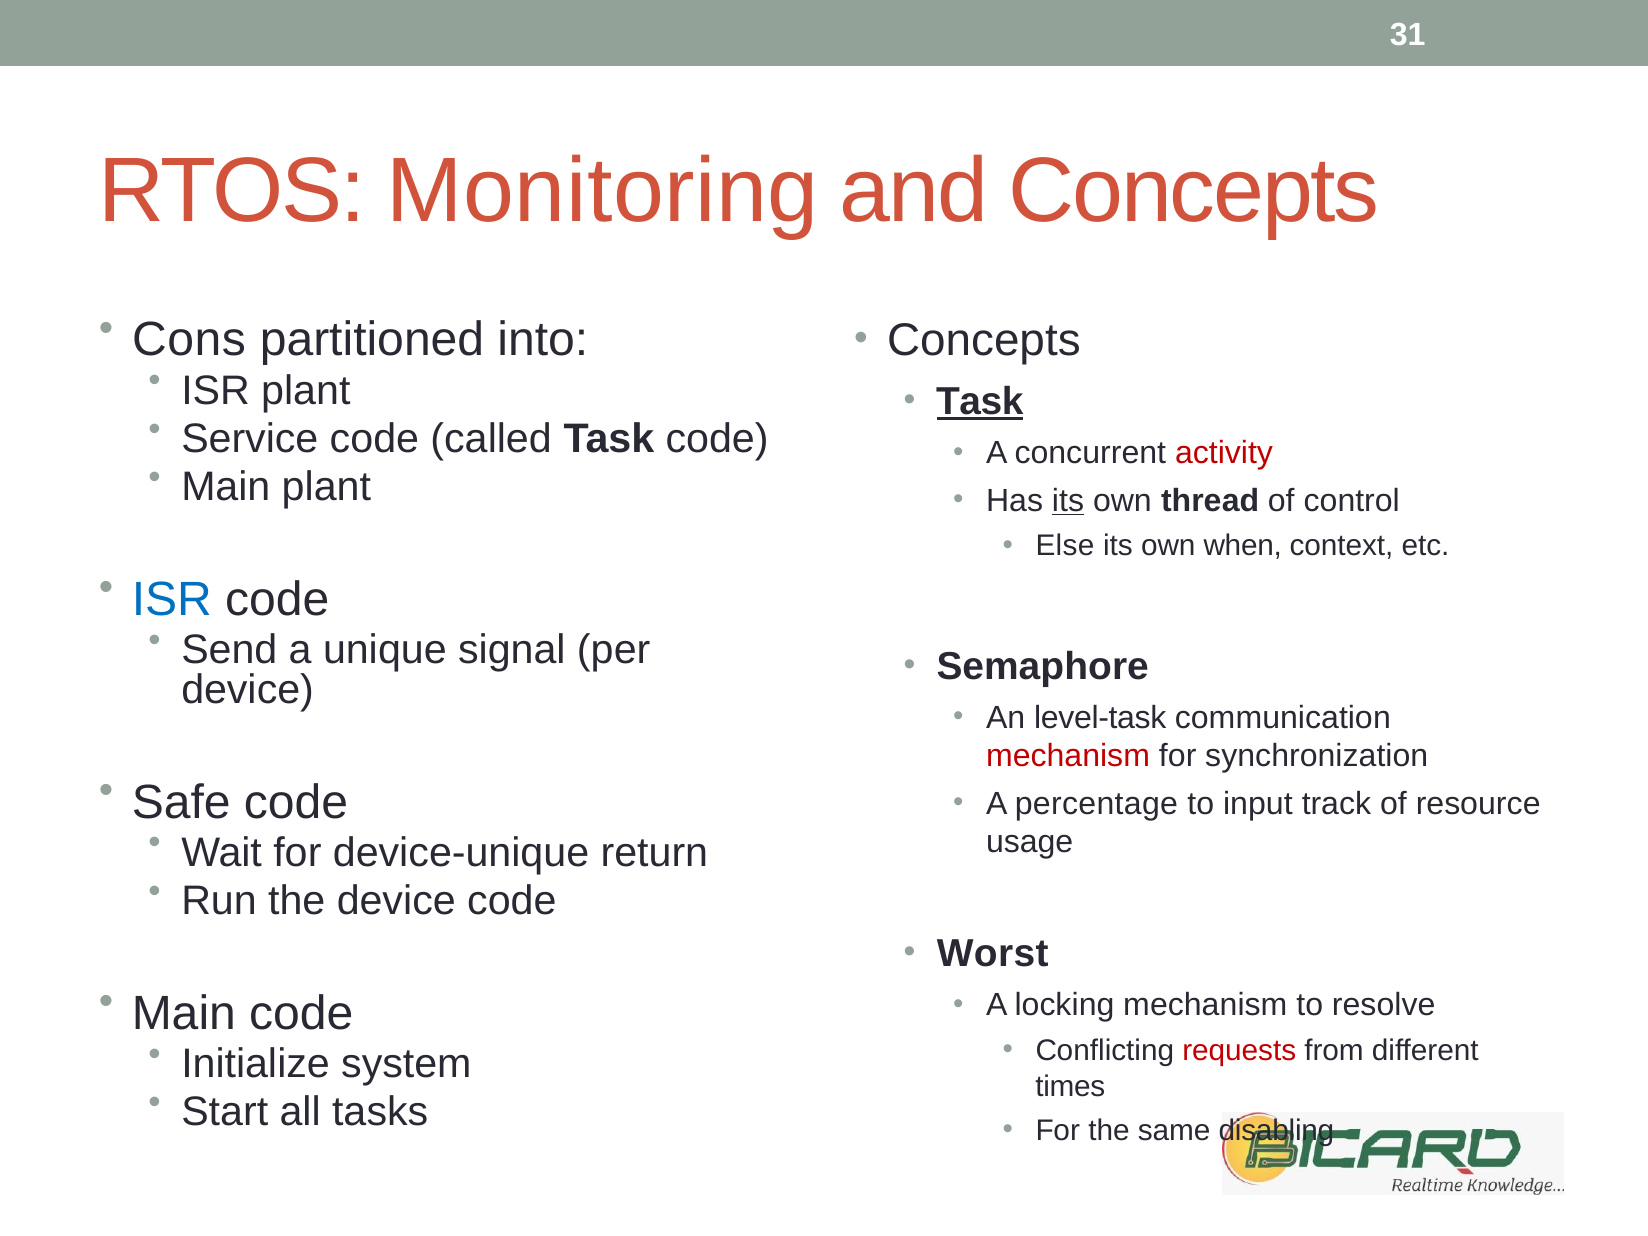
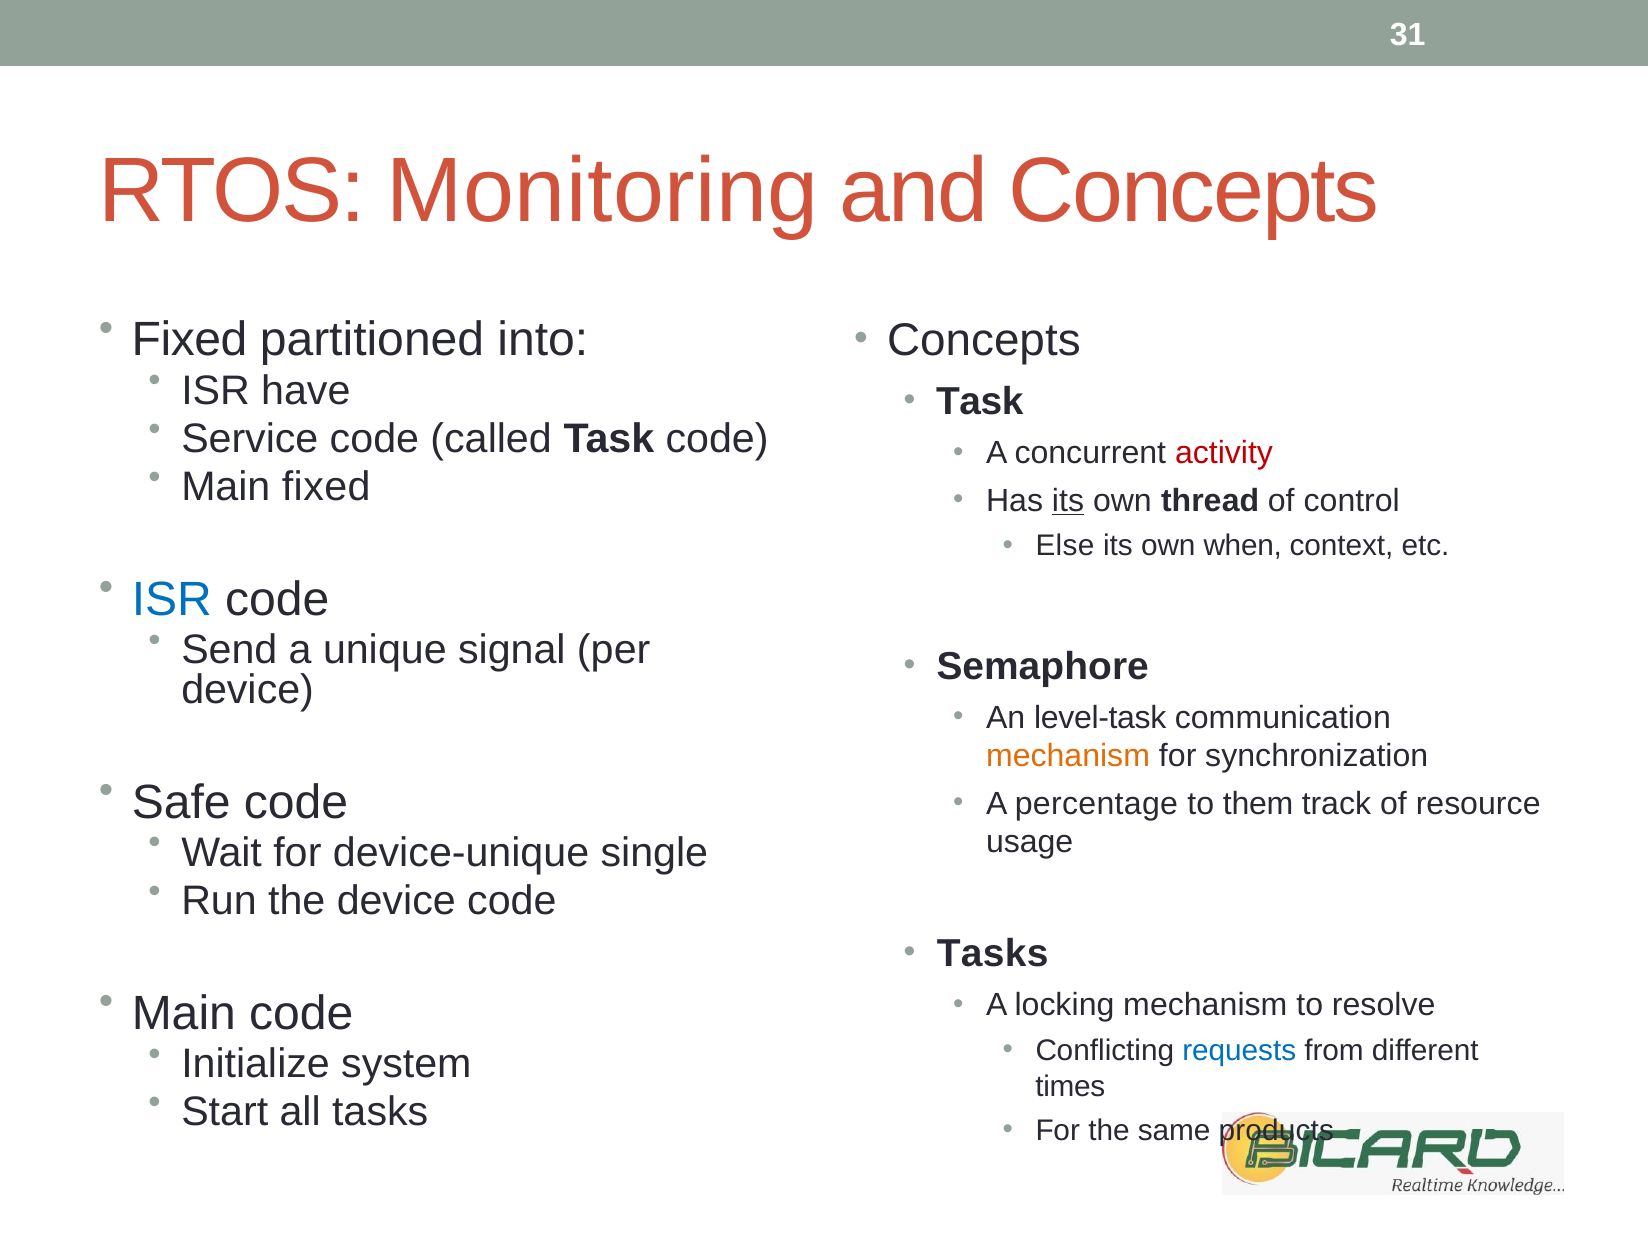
Cons: Cons -> Fixed (190, 340)
ISR plant: plant -> have (306, 391)
Task underline: present -> none (980, 402)
Main plant: plant -> fixed (326, 487)
mechanism colour: red -> orange (1068, 756)
input: input -> them (1258, 804)
return: return -> single (654, 853)
Worst: Worst -> Tasks (993, 954)
requests colour: red -> blue (1239, 1051)
disabling: disabling -> products (1276, 1130)
